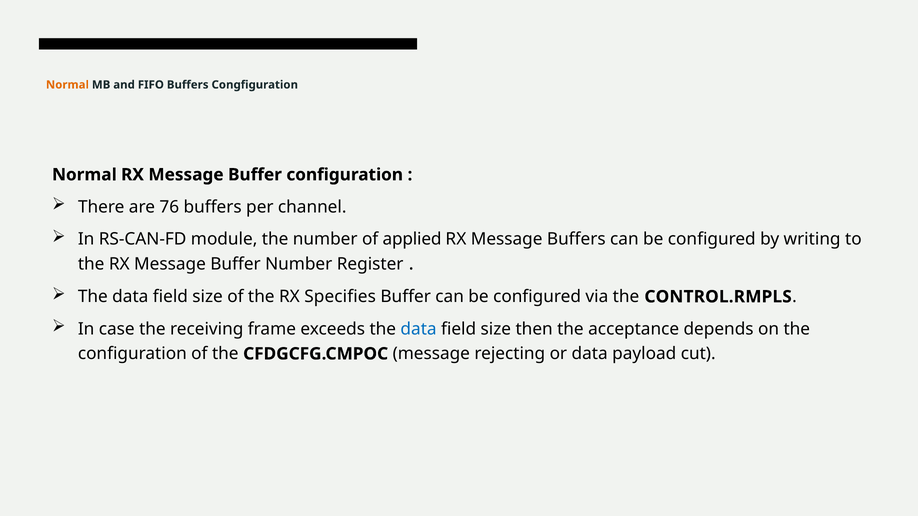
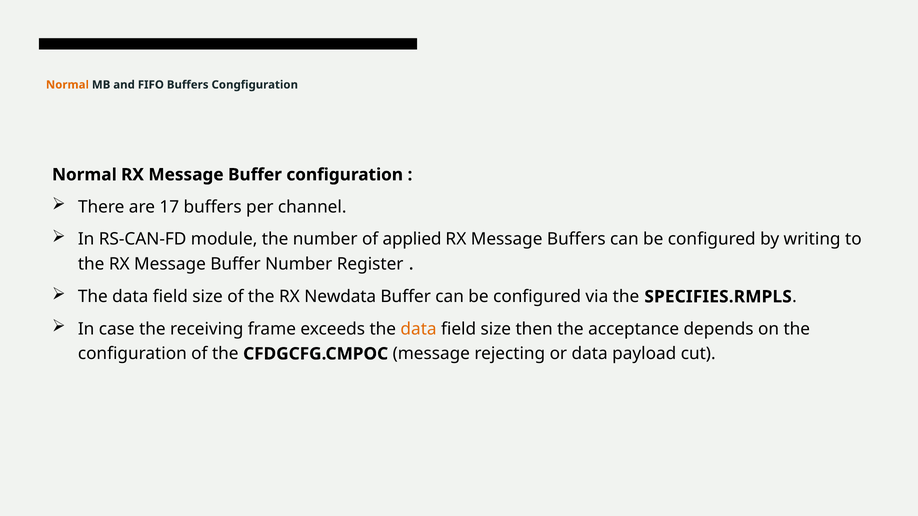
76: 76 -> 17 (169, 207)
Specifies: Specifies -> Newdata (340, 297)
CONTROL.RMPLS: CONTROL.RMPLS -> SPECIFIES.RMPLS (718, 297)
data colour: blue -> orange (419, 329)
